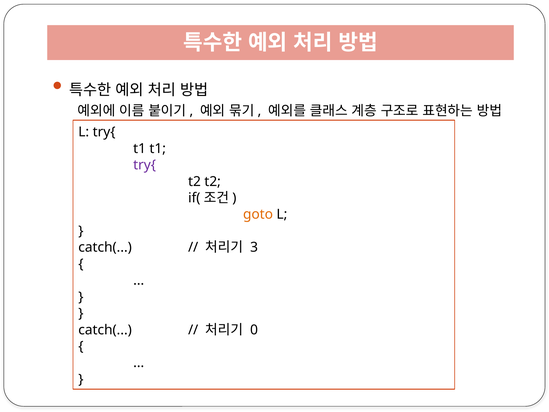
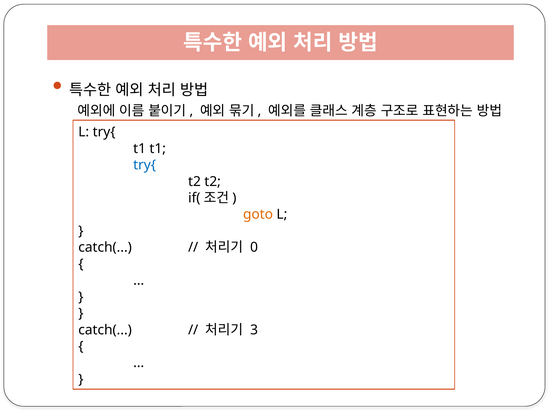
try{ colour: purple -> blue (145, 165)
3: 3 -> 0 (254, 247)
0: 0 -> 3 (254, 330)
